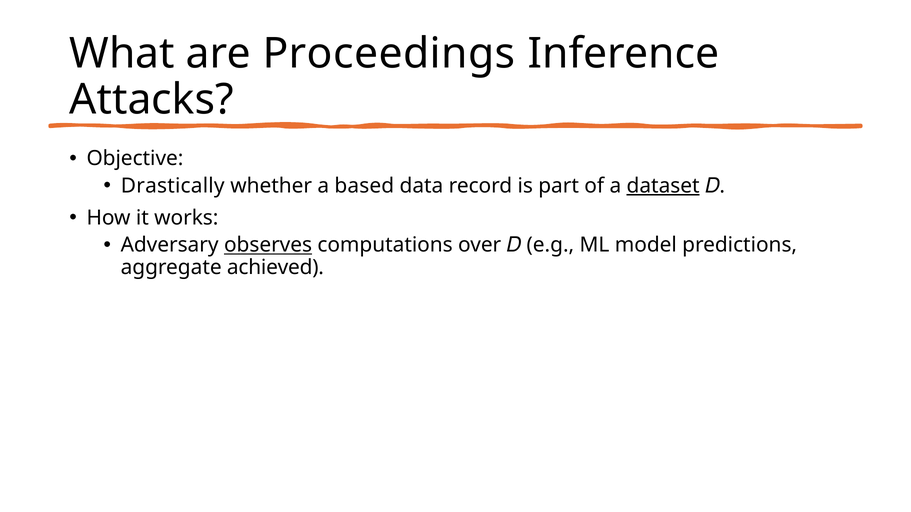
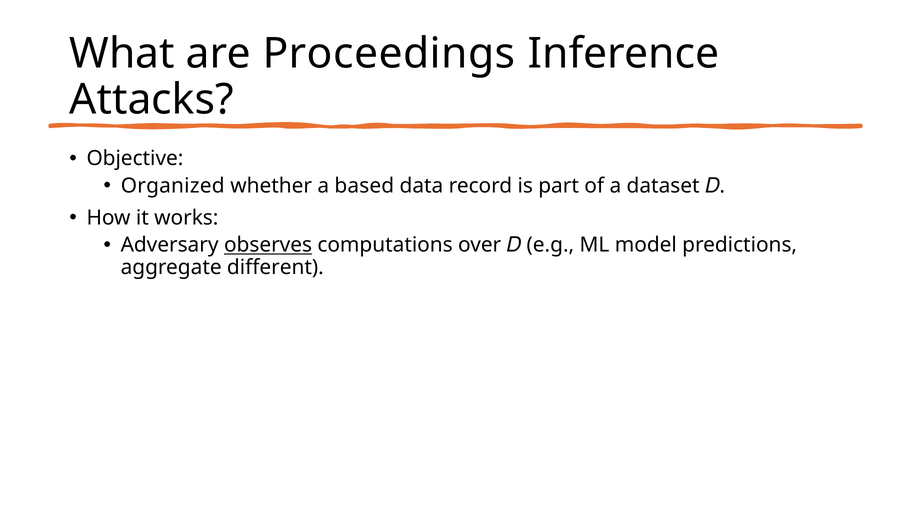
Drastically: Drastically -> Organized (173, 186)
dataset underline: present -> none (663, 186)
achieved: achieved -> different (275, 268)
